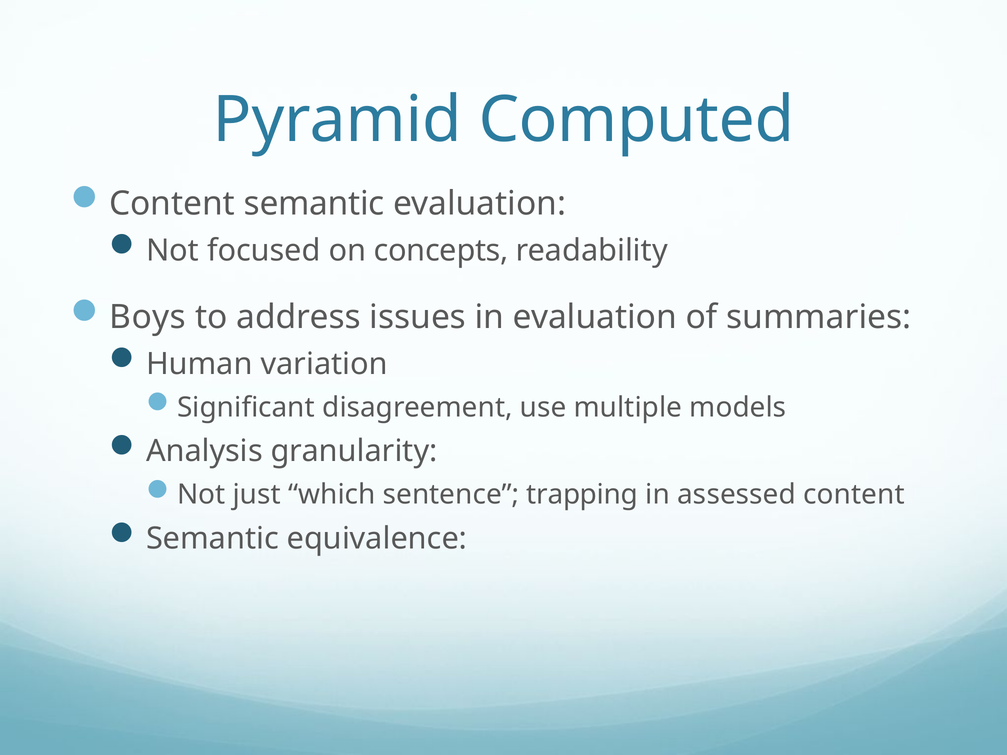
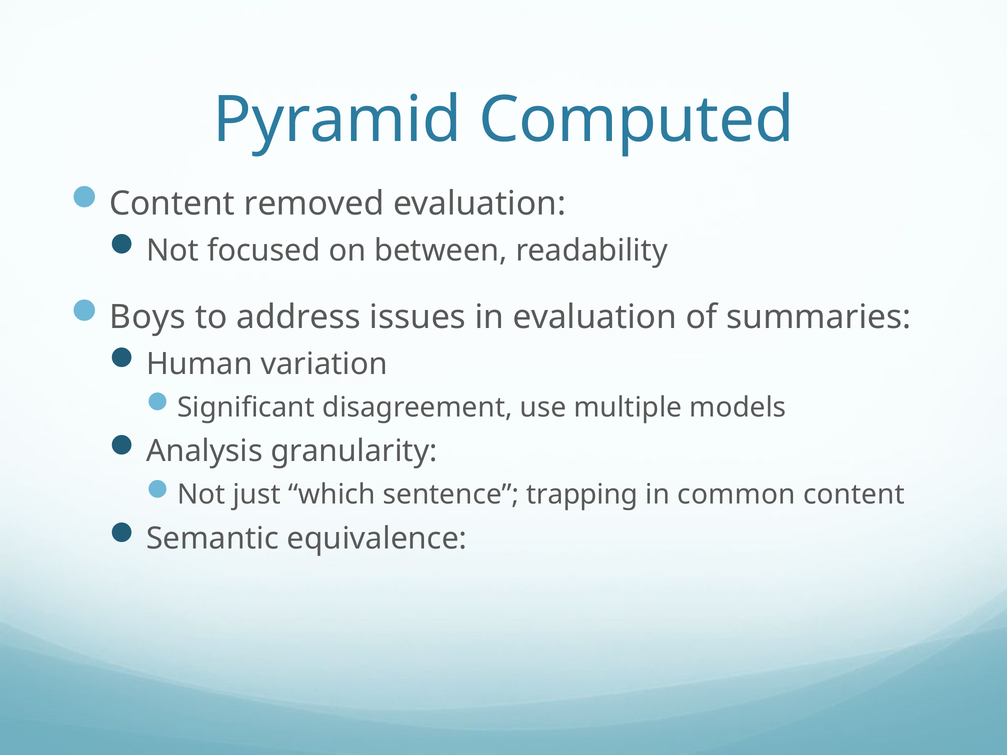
Content semantic: semantic -> removed (314, 204)
concepts: concepts -> between (441, 251)
assessed: assessed -> common (737, 495)
